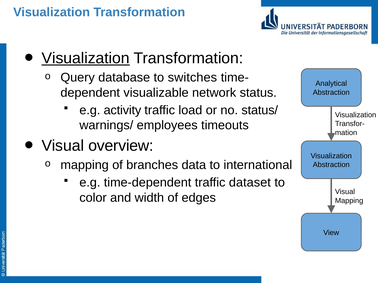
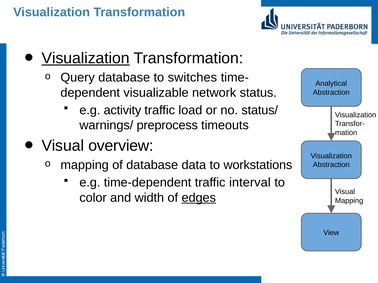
employees: employees -> preprocess (167, 126)
of branches: branches -> database (152, 165)
international: international -> workstations (258, 165)
dataset: dataset -> interval (250, 183)
edges underline: none -> present (199, 198)
